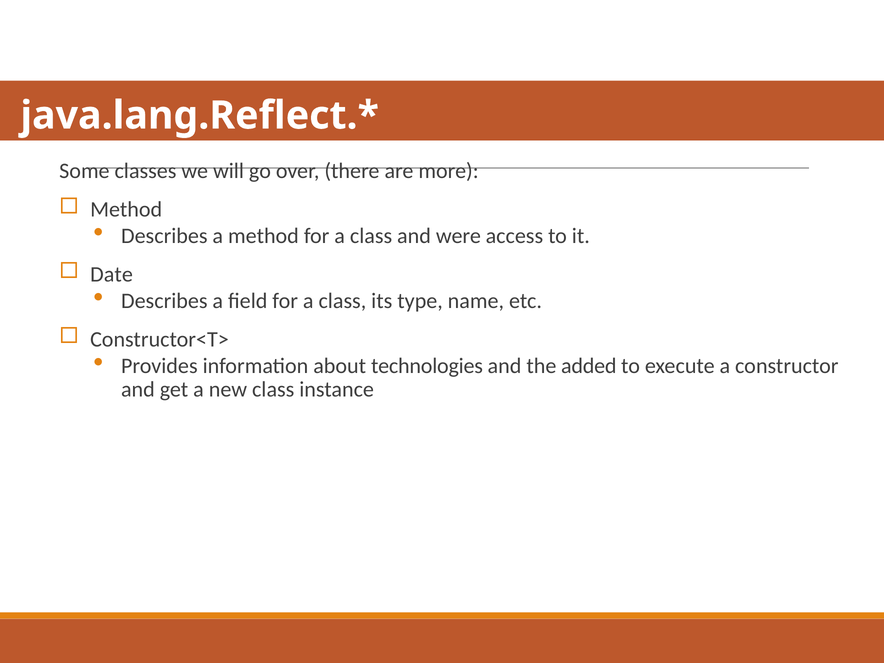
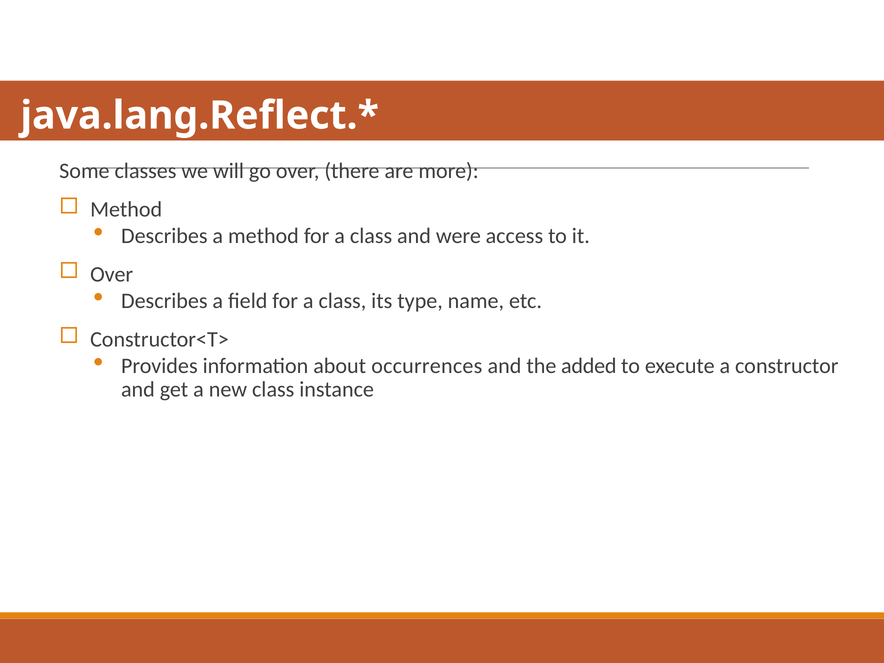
Date: Date -> Over (112, 274)
technologies: technologies -> occurrences (427, 366)
